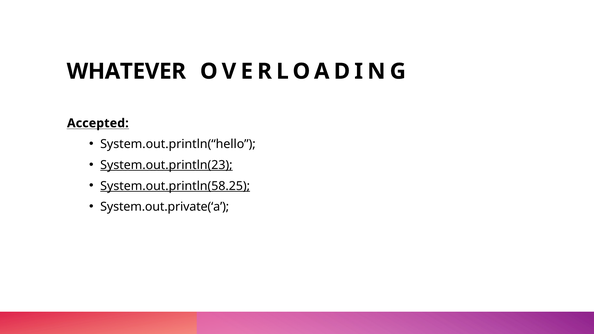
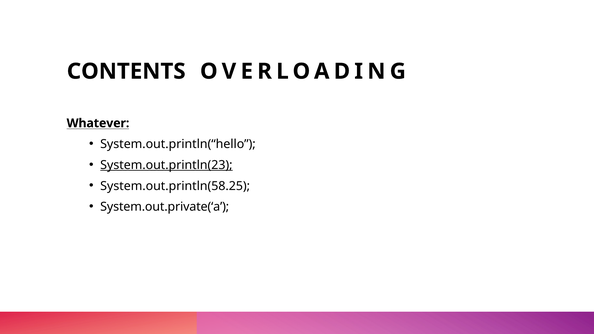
WHATEVER: WHATEVER -> CONTENTS (126, 71)
Accepted: Accepted -> Whatever (98, 123)
System.out.println(58.25 underline: present -> none (175, 186)
